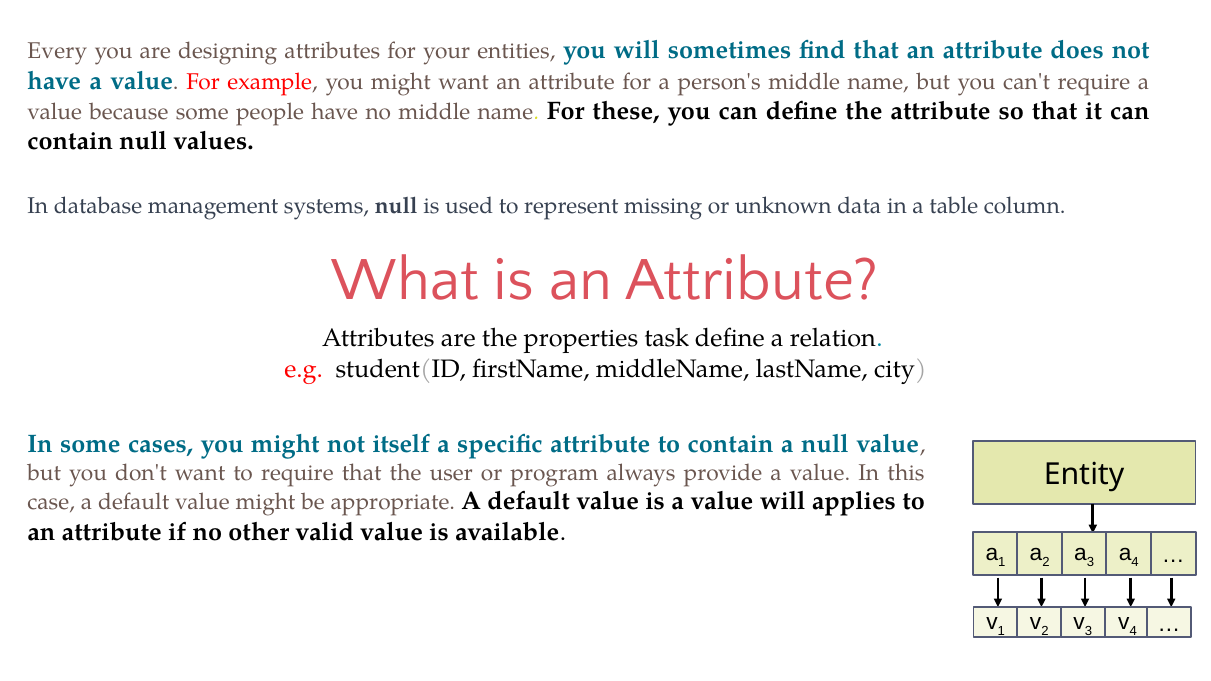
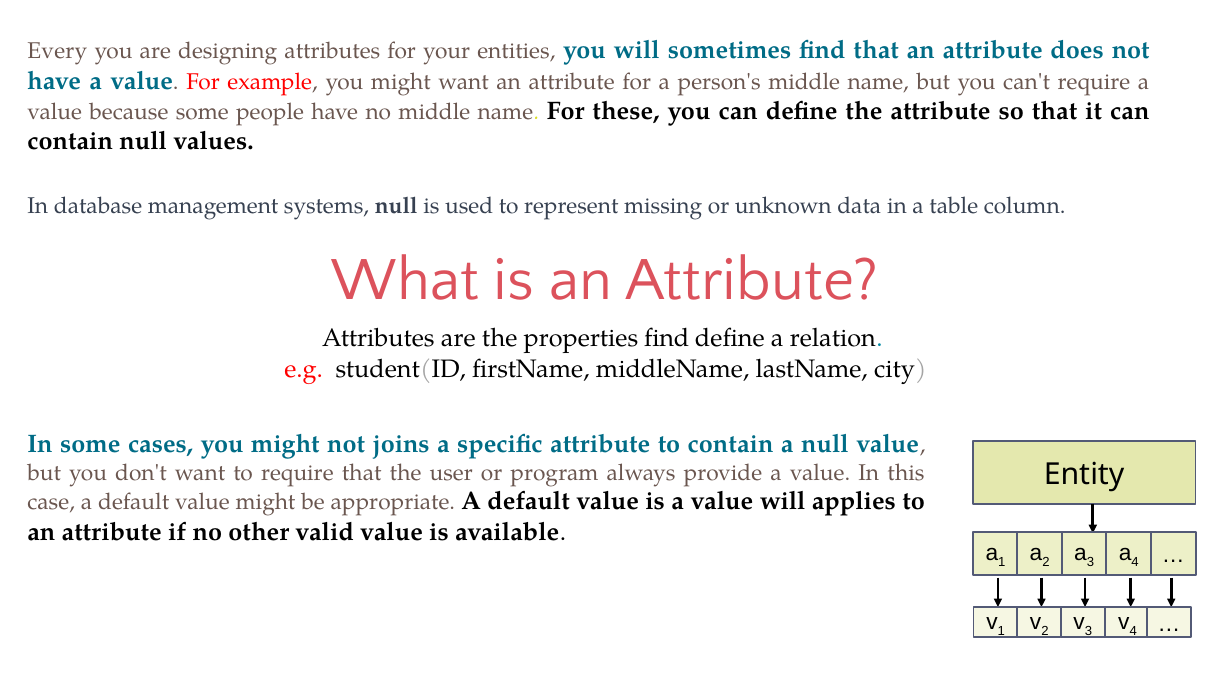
properties task: task -> find (667, 339)
itself: itself -> joins (401, 444)
